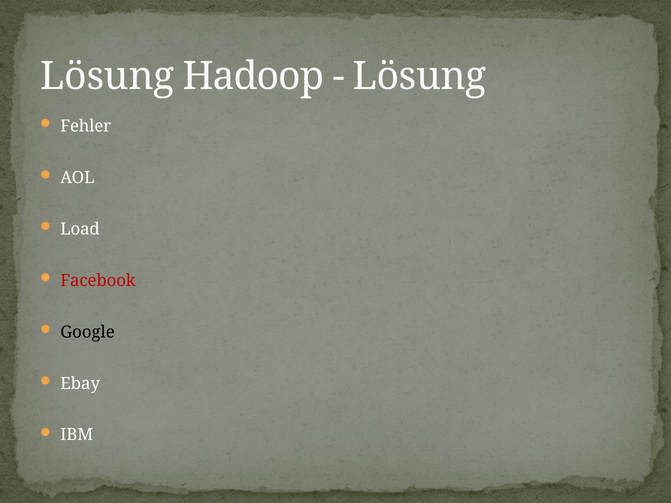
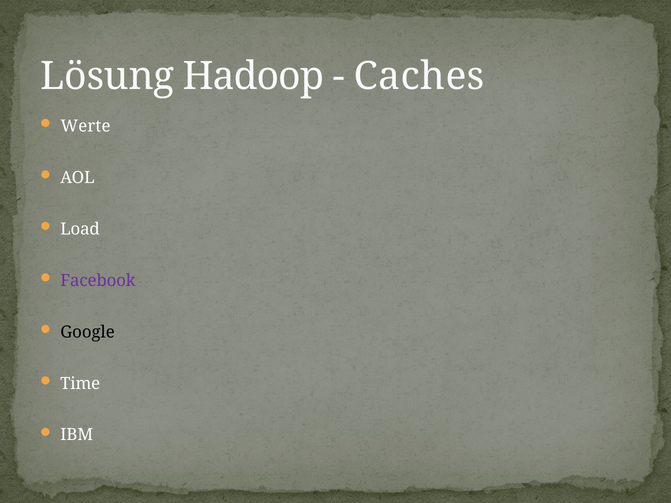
Lösung: Lösung -> Caches (419, 77)
Fehler: Fehler -> Werte (86, 126)
Facebook colour: red -> purple (98, 281)
Ebay: Ebay -> Time (80, 384)
